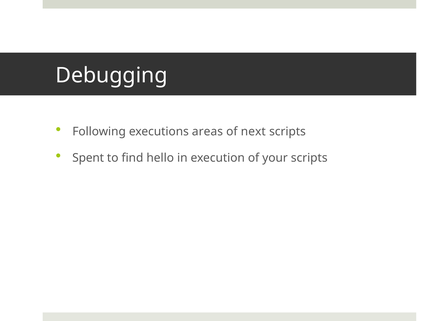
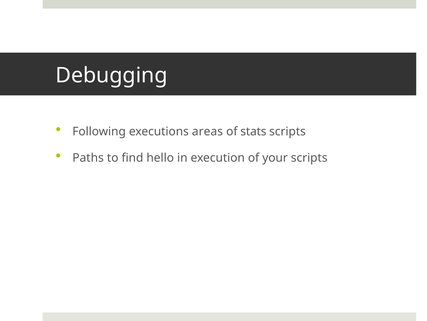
next: next -> stats (253, 131)
Spent: Spent -> Paths (88, 157)
